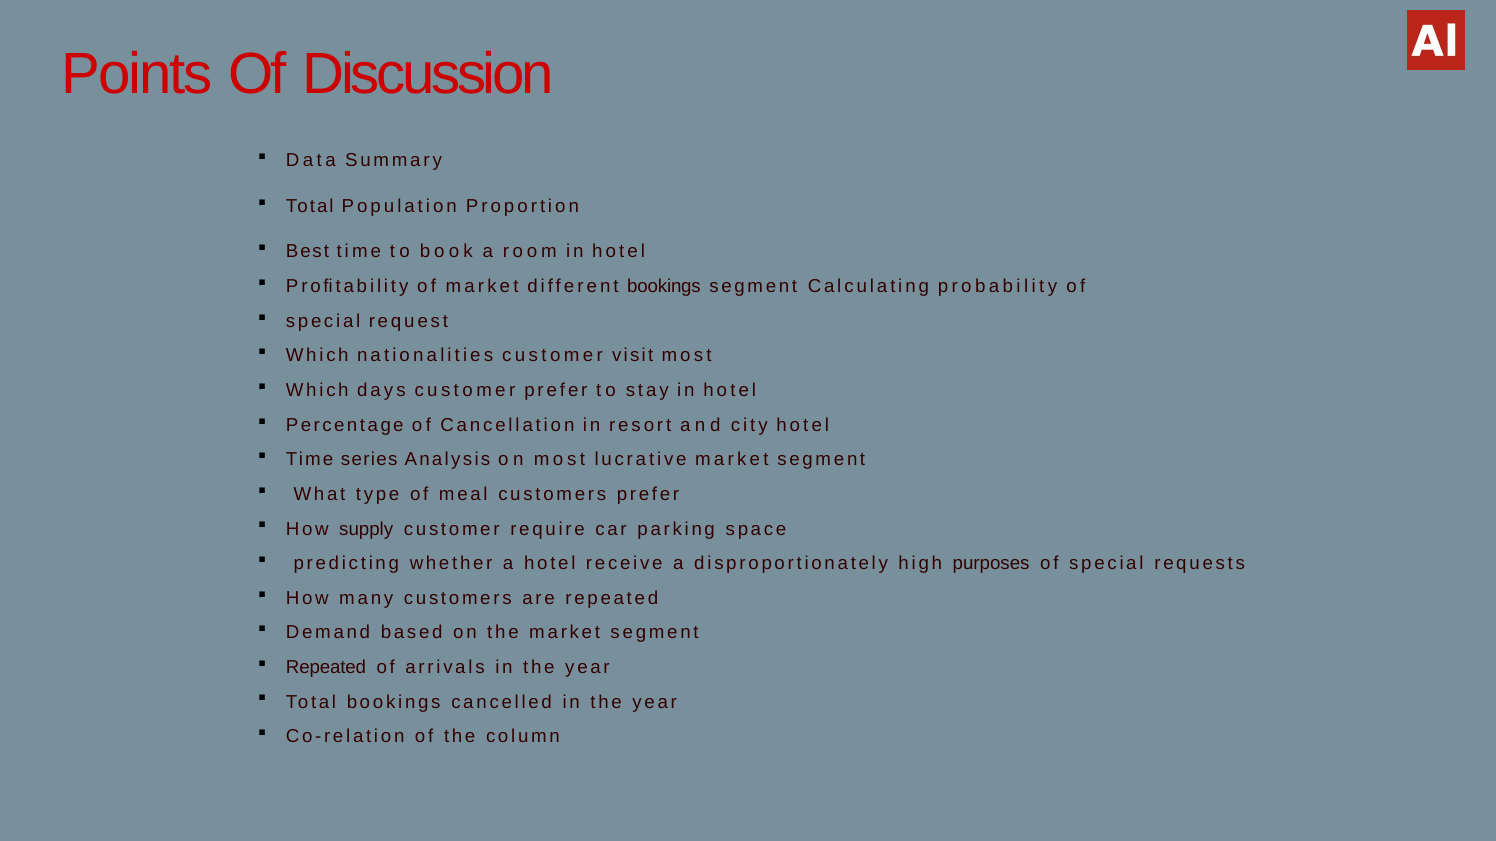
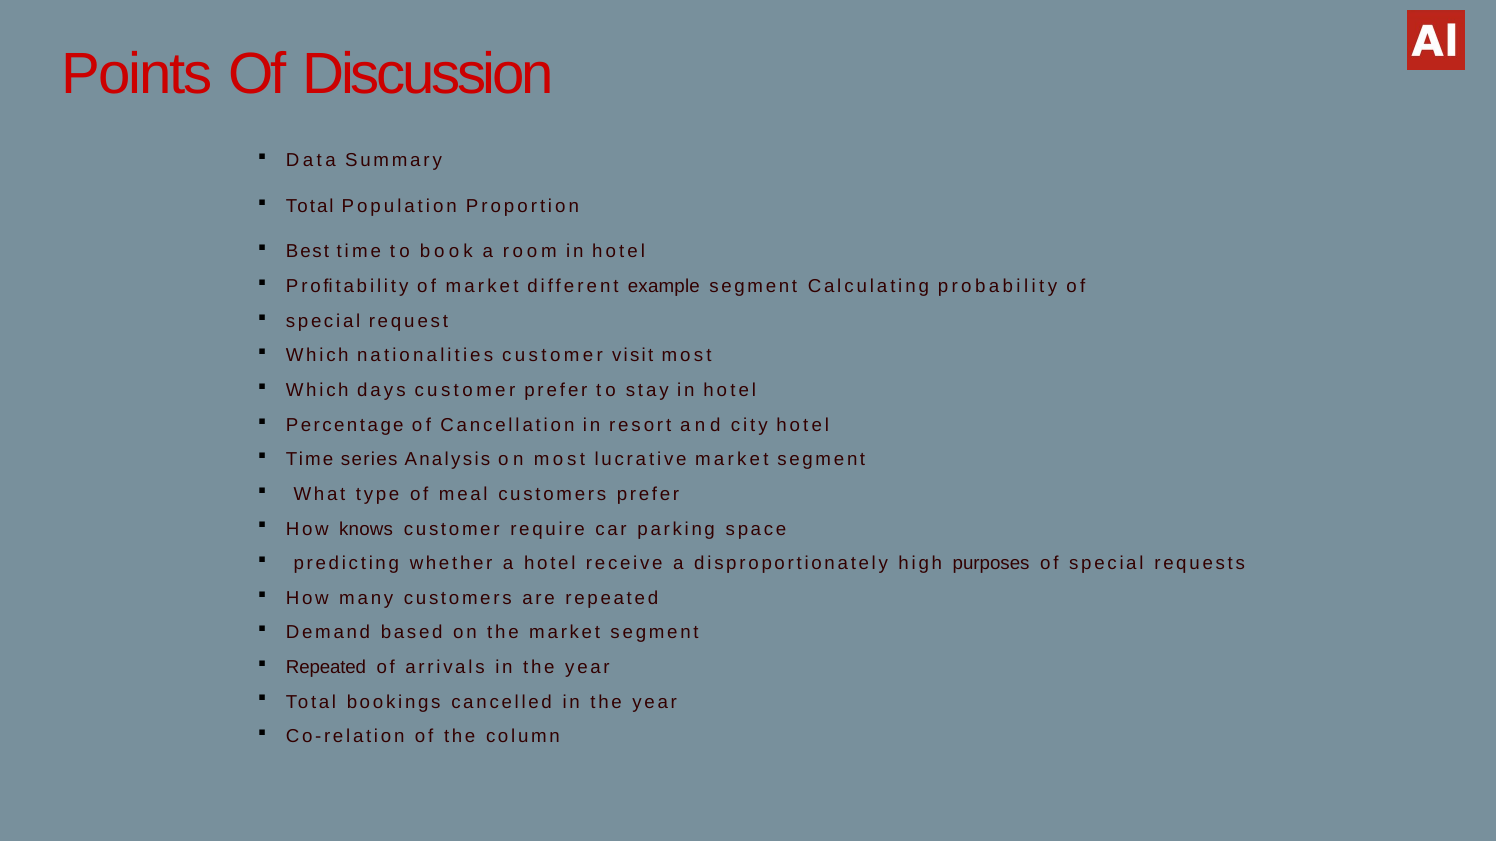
different bookings: bookings -> example (664, 287)
supply: supply -> knows (366, 529)
